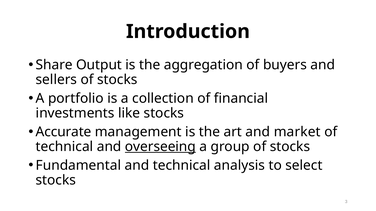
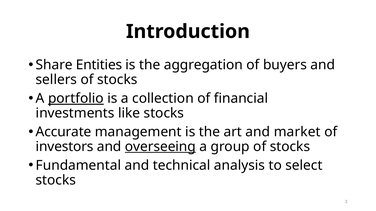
Output: Output -> Entities (99, 65)
portfolio underline: none -> present (76, 99)
technical: technical -> investors (65, 147)
